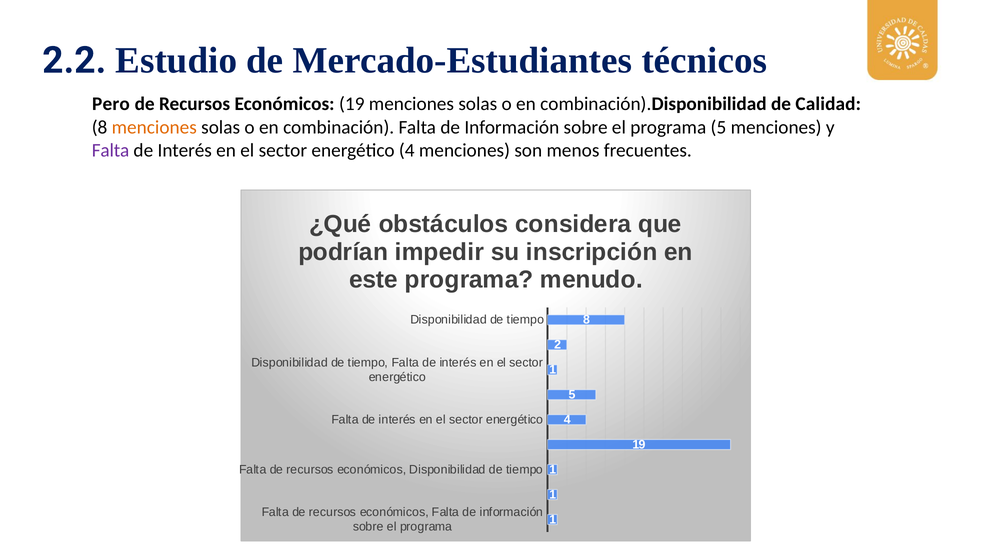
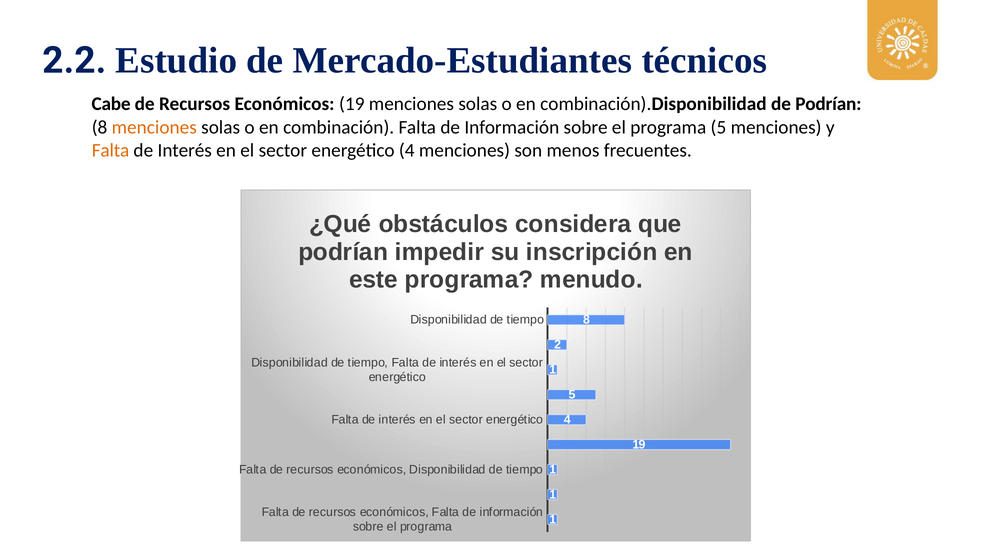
Pero: Pero -> Cabe (111, 104)
Calidad: Calidad -> Podrían (828, 104)
Falta colour: purple -> orange (111, 150)
